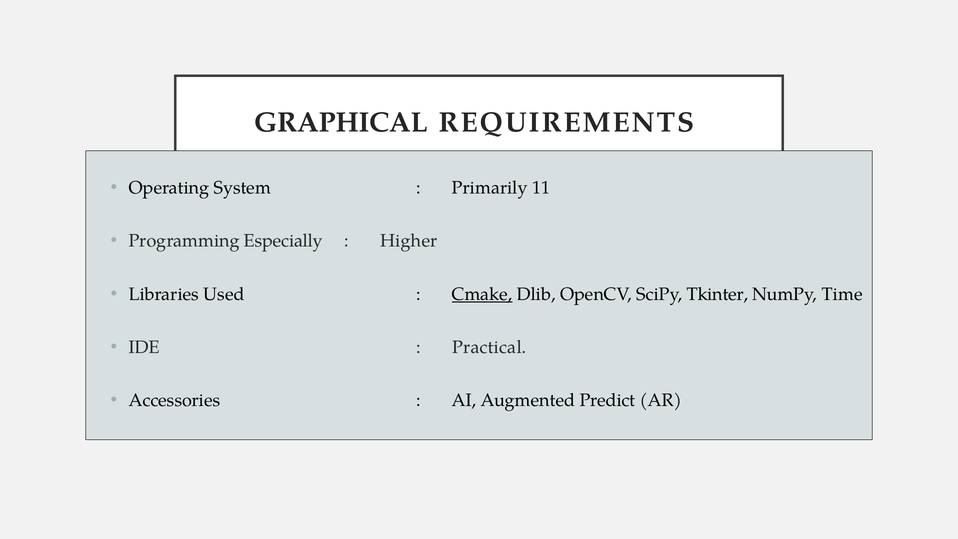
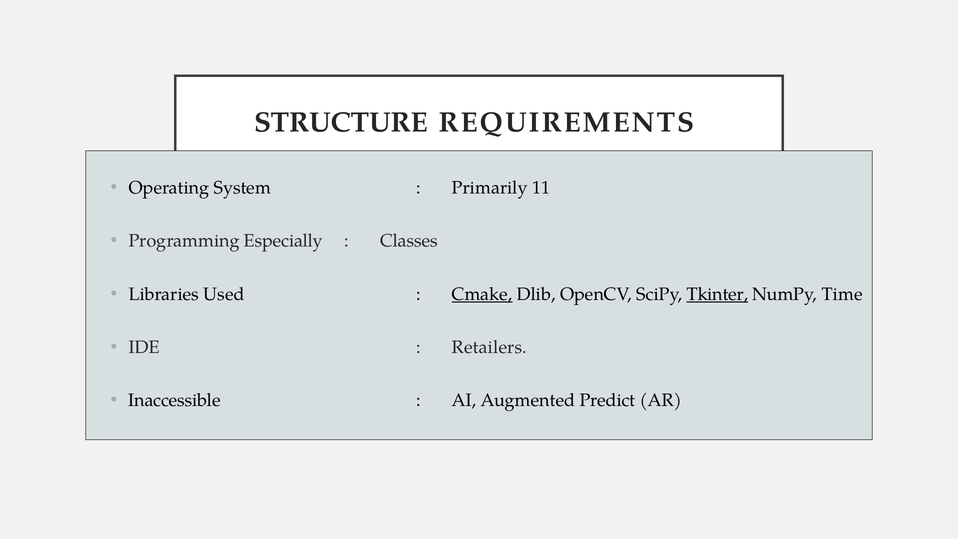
GRAPHICAL: GRAPHICAL -> STRUCTURE (341, 122)
Higher: Higher -> Classes (409, 241)
Tkinter underline: none -> present (717, 294)
Practical: Practical -> Retailers (489, 347)
Accessories: Accessories -> Inaccessible (174, 400)
